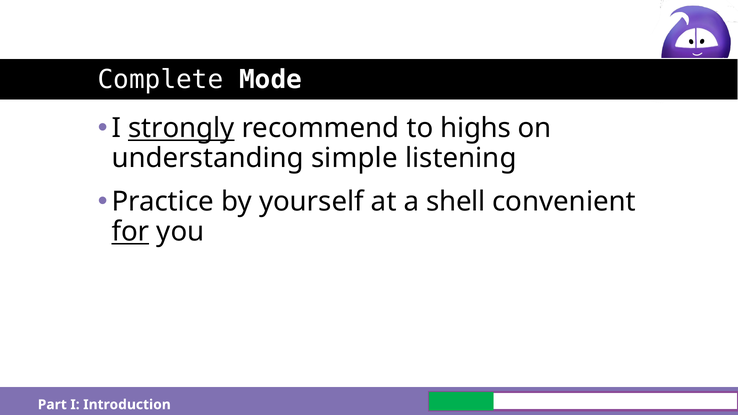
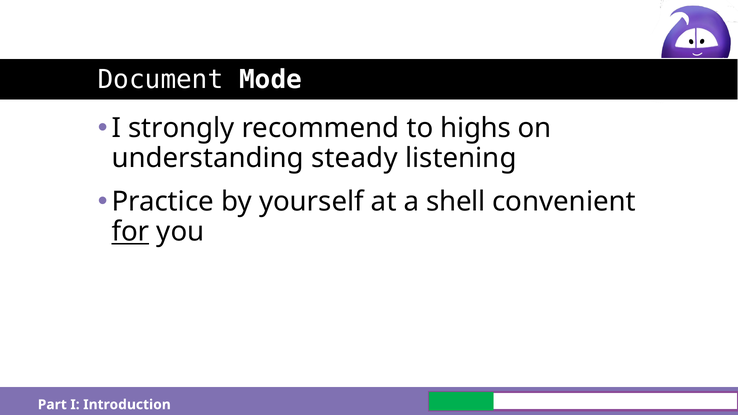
Complete: Complete -> Document (161, 80)
strongly underline: present -> none (181, 128)
simple: simple -> steady (354, 158)
